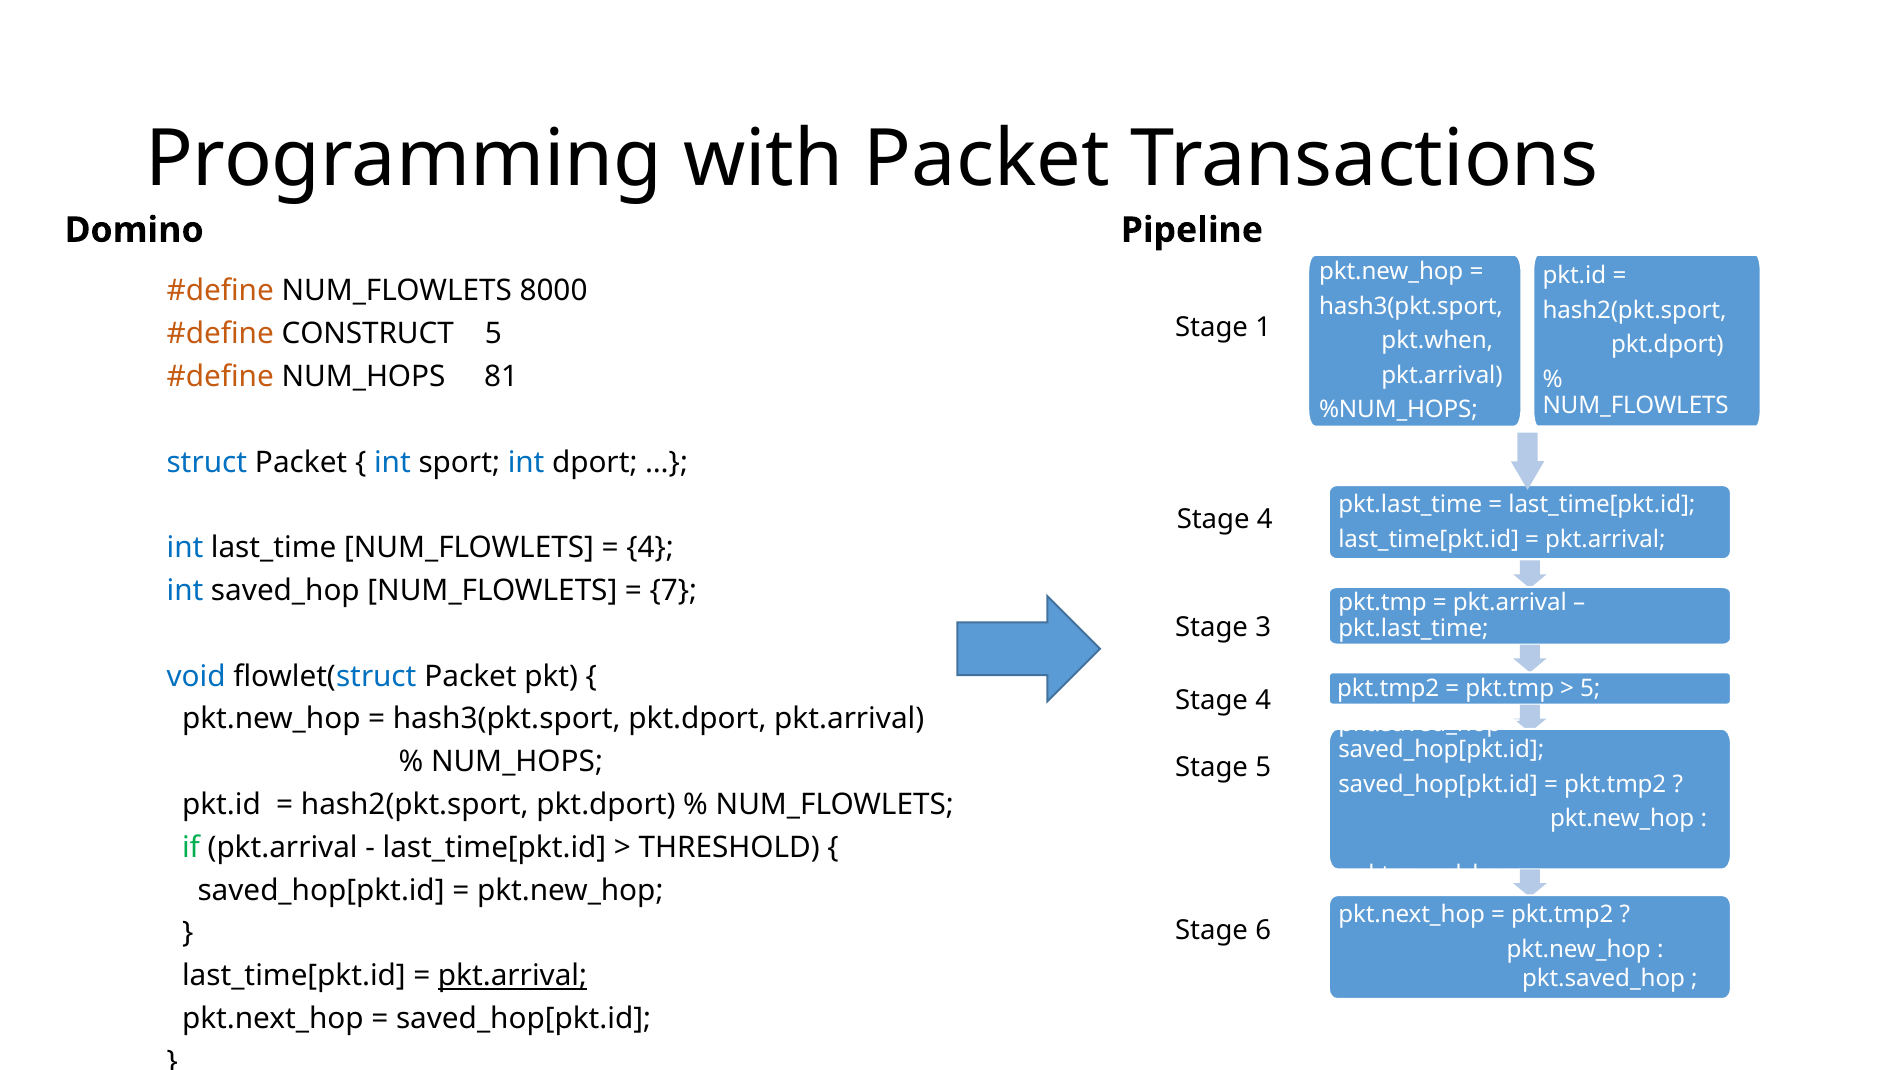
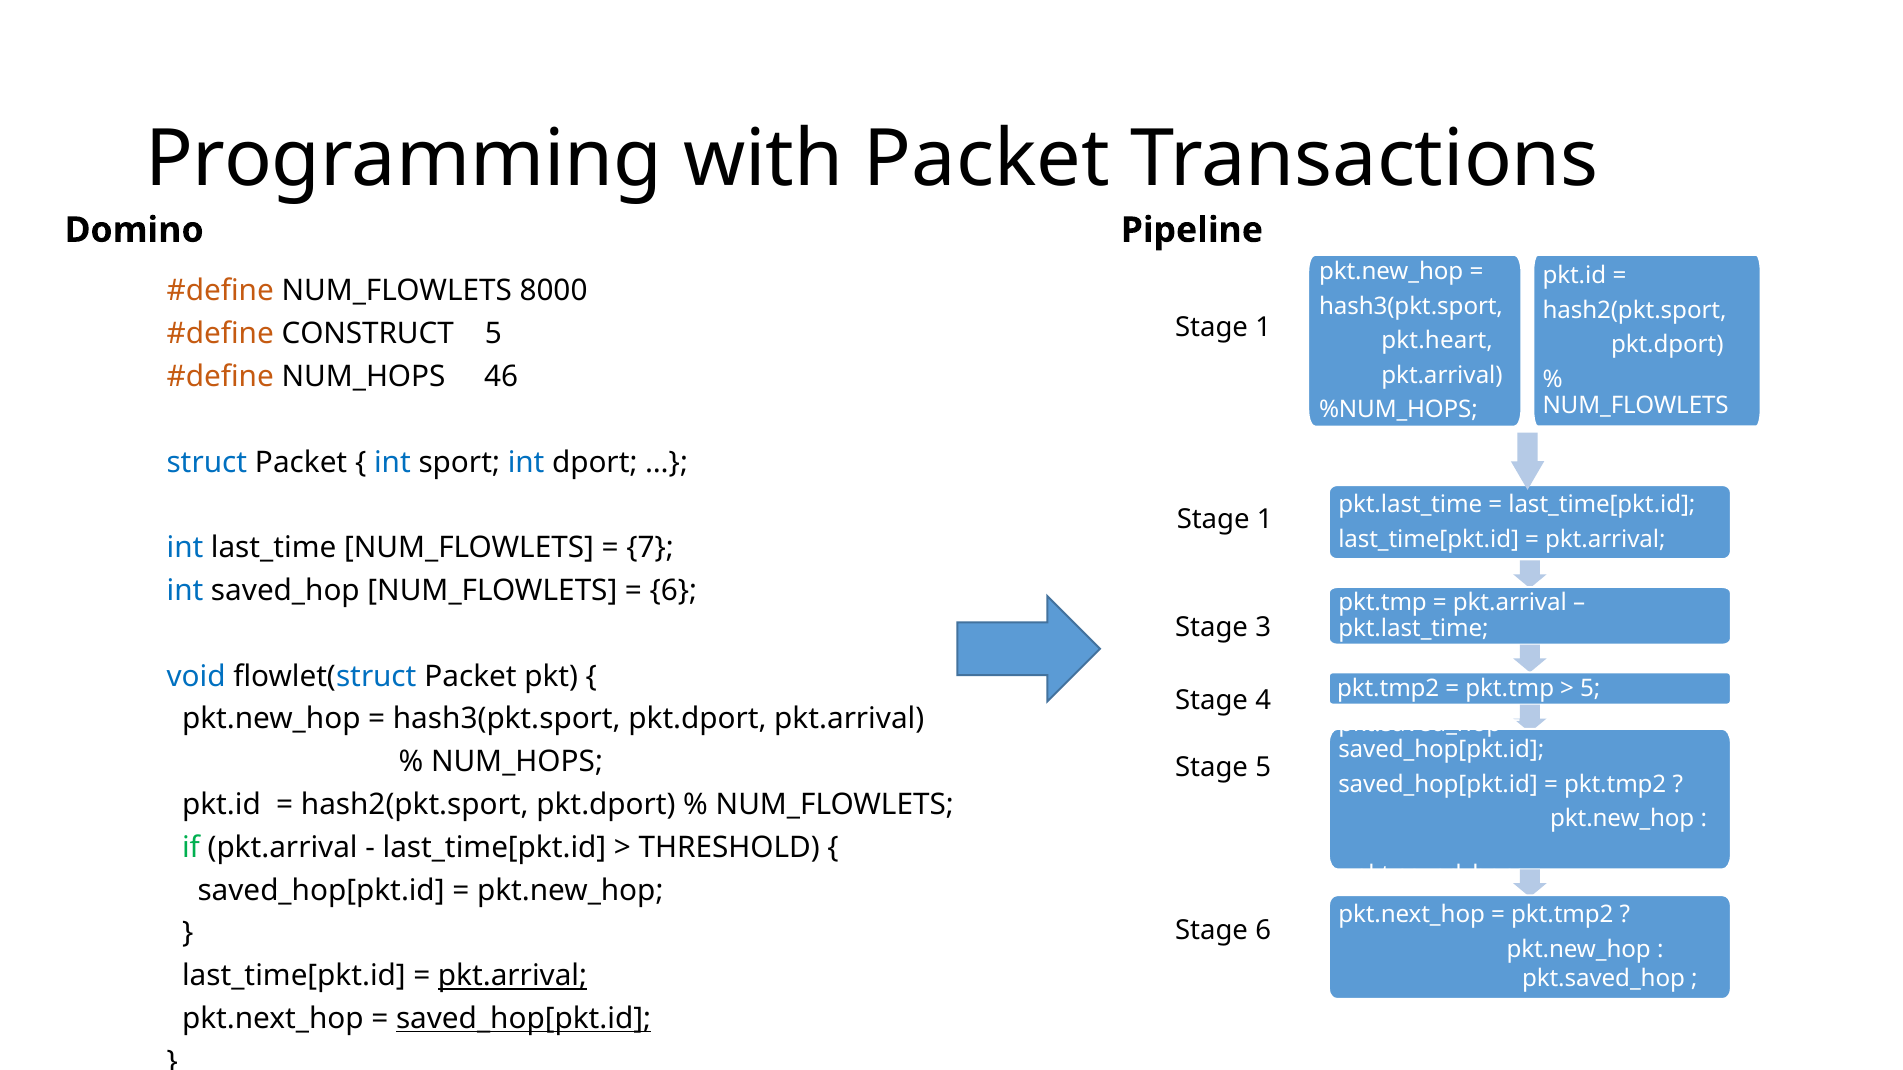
pkt.when: pkt.when -> pkt.heart (1437, 341)
81: 81 -> 46 (501, 377)
4: 4 -> 1 (1265, 520)
4: 4 -> 7 (650, 548)
7: 7 -> 6 (673, 591)
saved_hop[pkt.id underline: none -> present (524, 1019)
